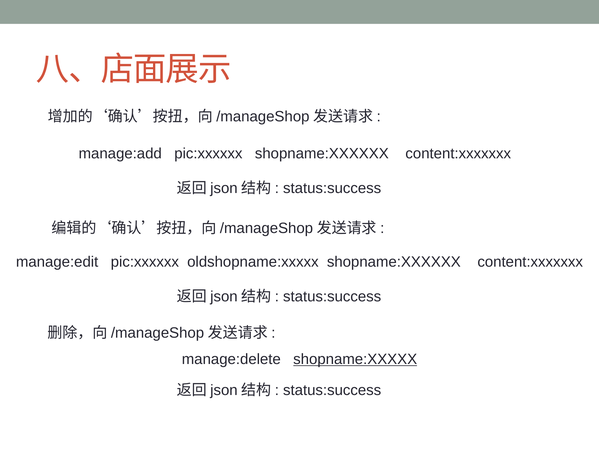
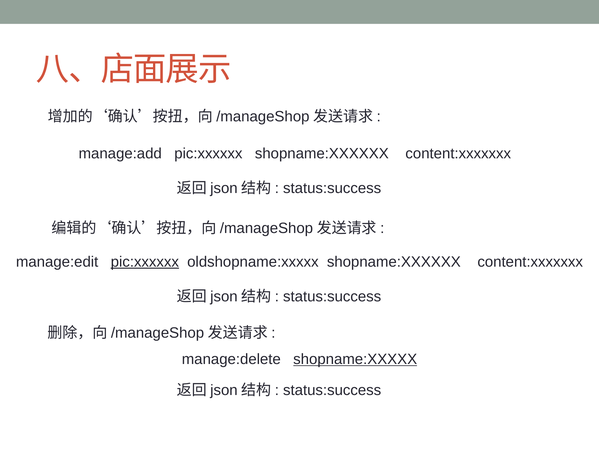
pic:xxxxxx underline: none -> present (145, 262)
